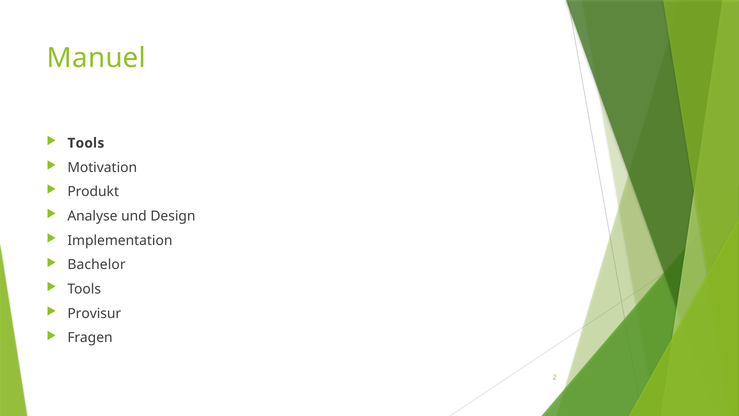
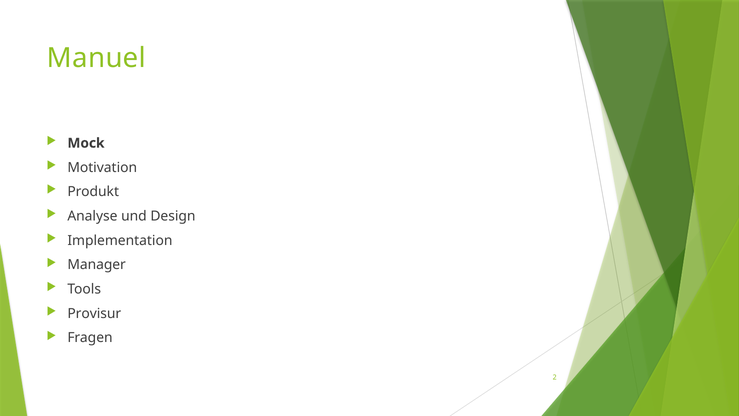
Tools: Tools -> Mock (86, 143)
Bachelor: Bachelor -> Manager (97, 265)
